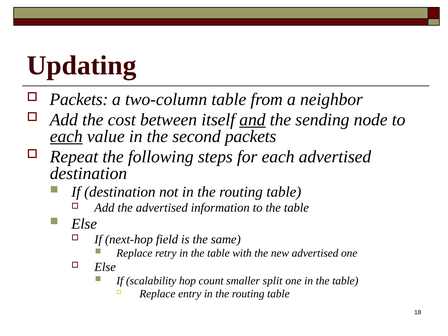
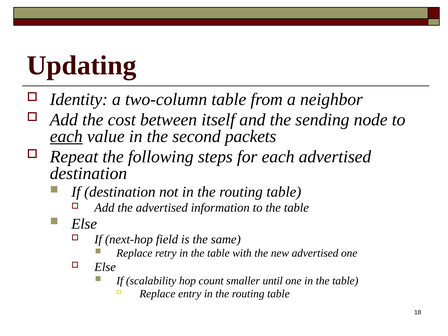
Packets: Packets -> Identity (79, 99)
and underline: present -> none (252, 120)
split: split -> until (273, 281)
